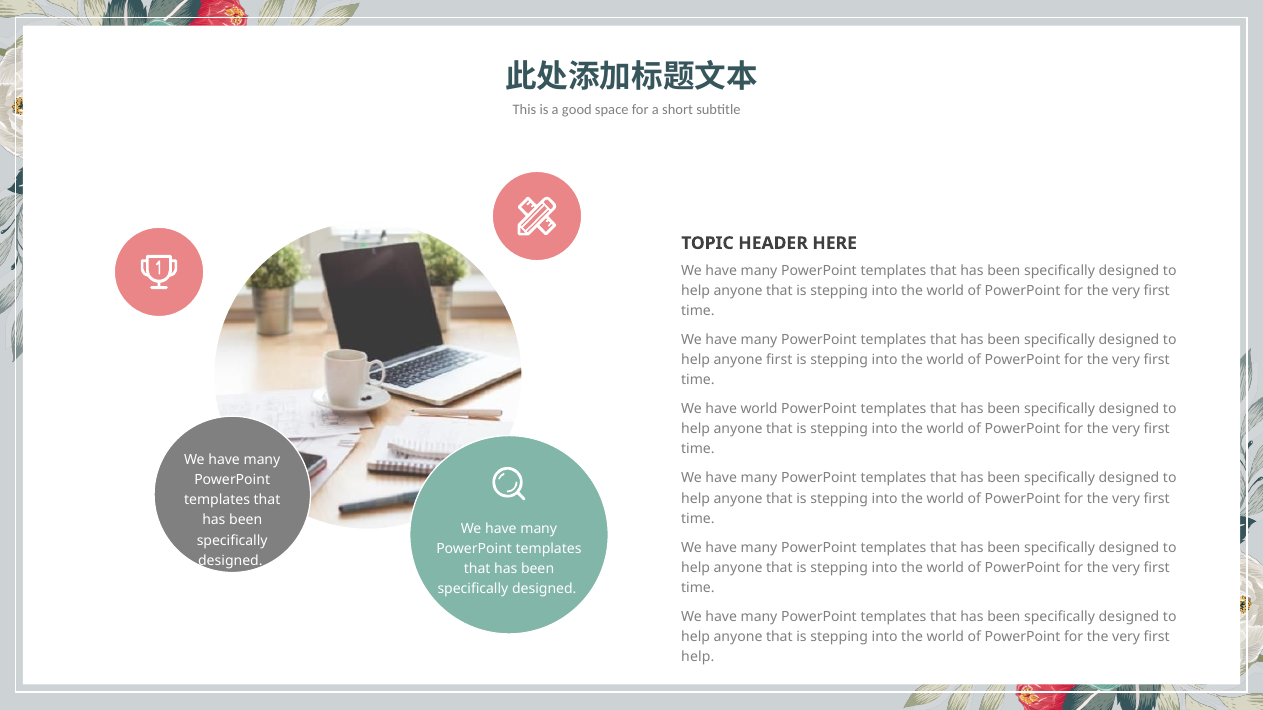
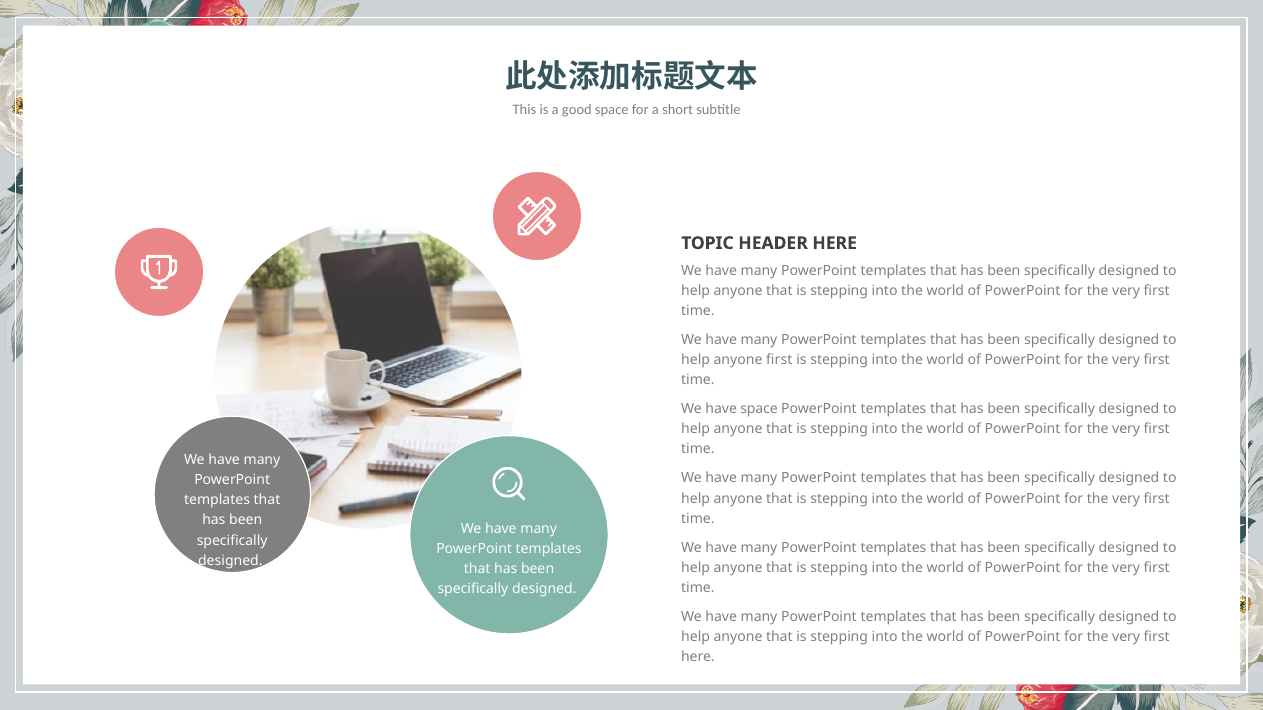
have world: world -> space (759, 409)
help: help -> here (698, 657)
